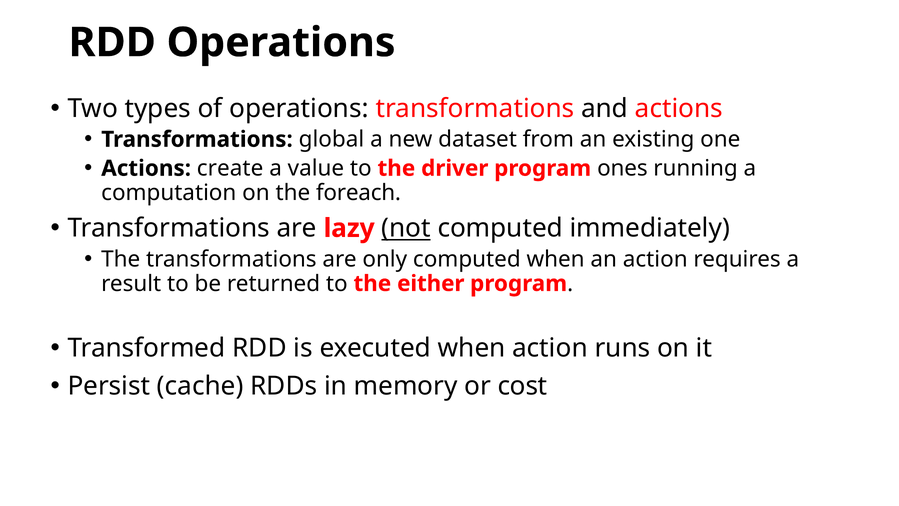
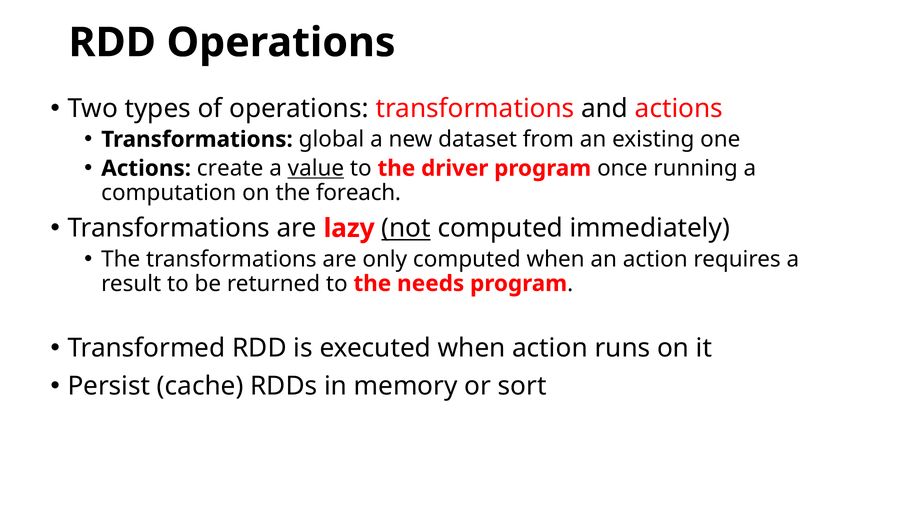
value underline: none -> present (316, 168)
ones: ones -> once (622, 168)
either: either -> needs (431, 283)
cost: cost -> sort (522, 386)
